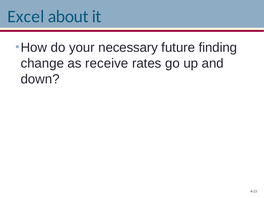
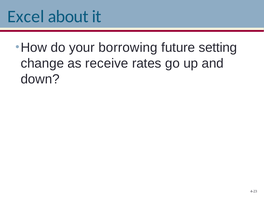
necessary: necessary -> borrowing (128, 48)
finding: finding -> setting (218, 48)
